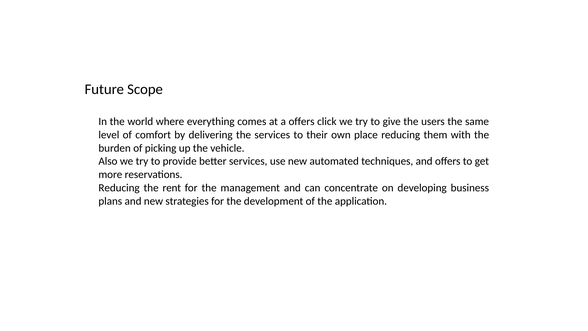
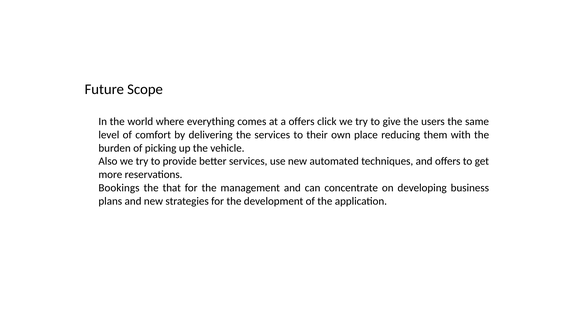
Reducing: Reducing -> Bookings (119, 188)
rent: rent -> that (172, 188)
